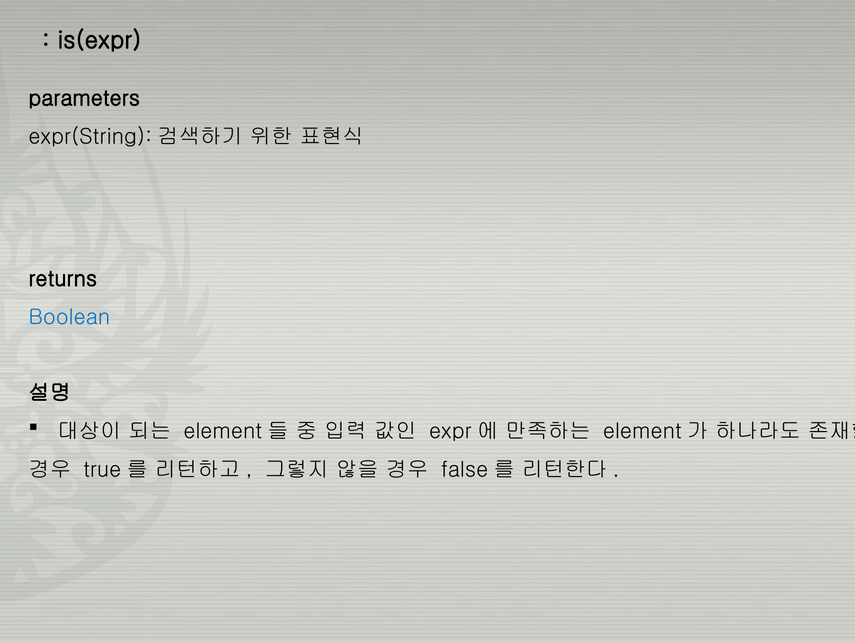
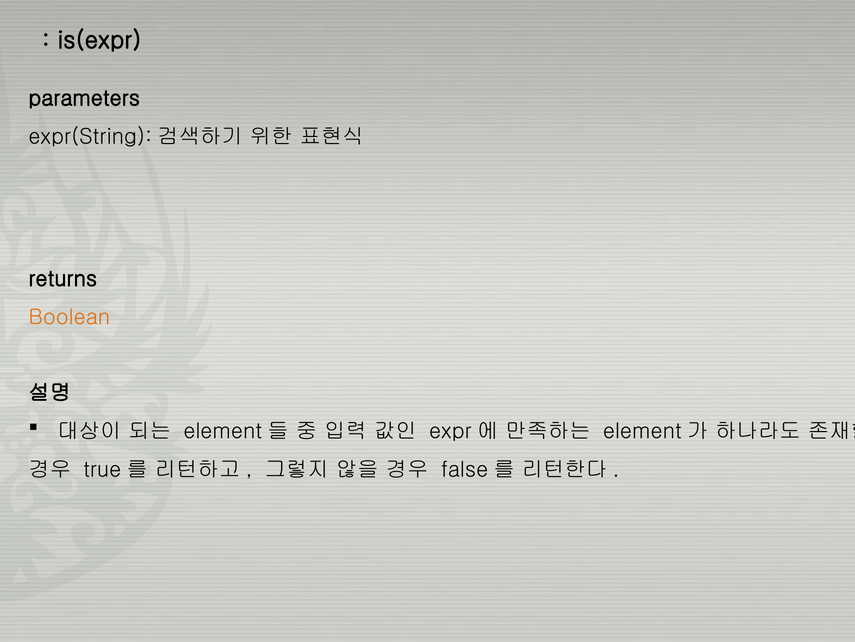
Boolean colour: blue -> orange (69, 317)
